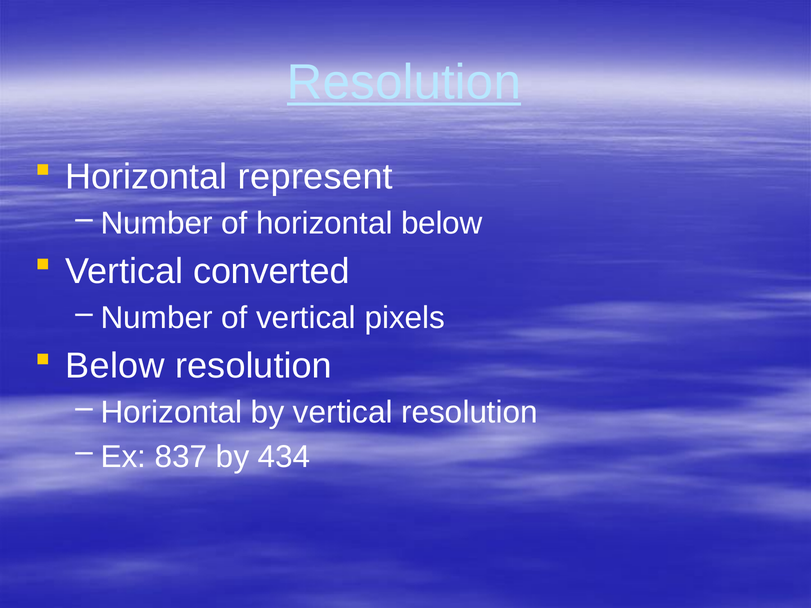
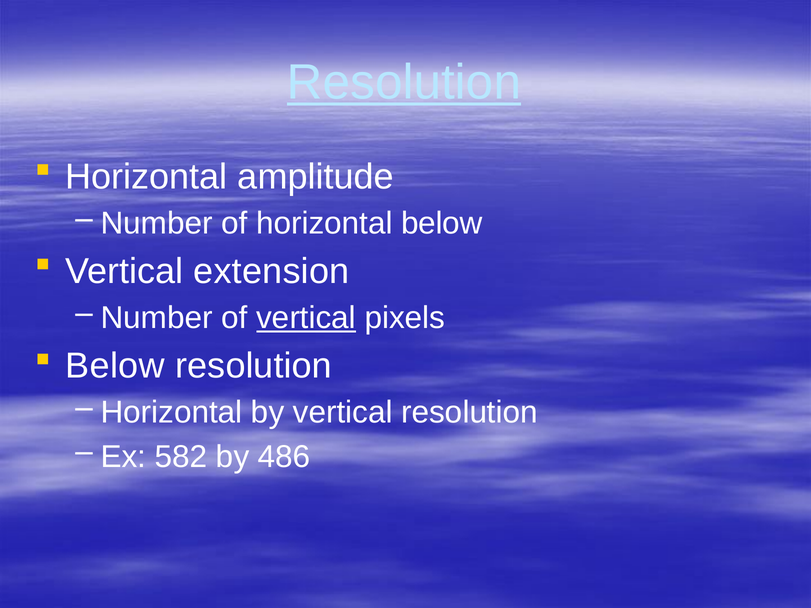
represent: represent -> amplitude (316, 177)
converted: converted -> extension (271, 271)
vertical underline: none -> present (306, 318)
837: 837 -> 582 (181, 457)
434: 434 -> 486 (284, 457)
